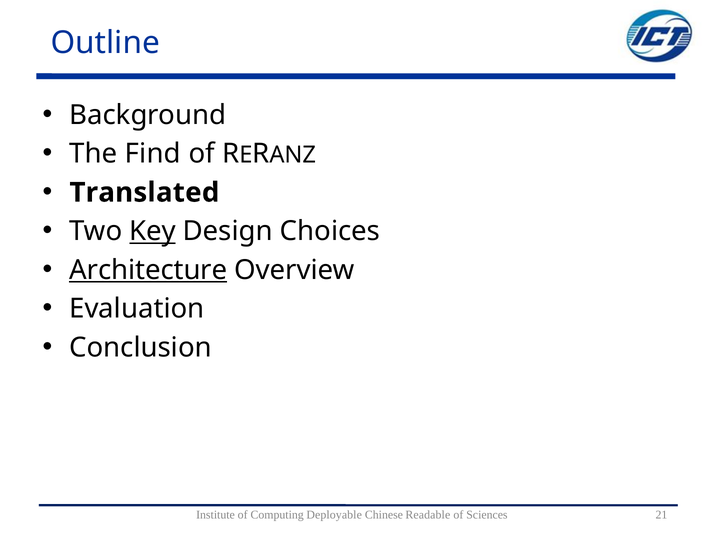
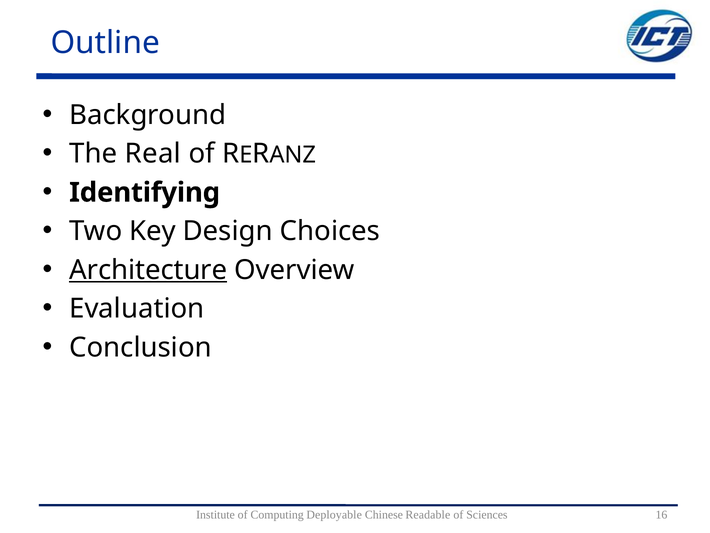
Find: Find -> Real (153, 154)
Translated: Translated -> Identifying (145, 192)
Key underline: present -> none (153, 231)
21: 21 -> 16 (661, 514)
